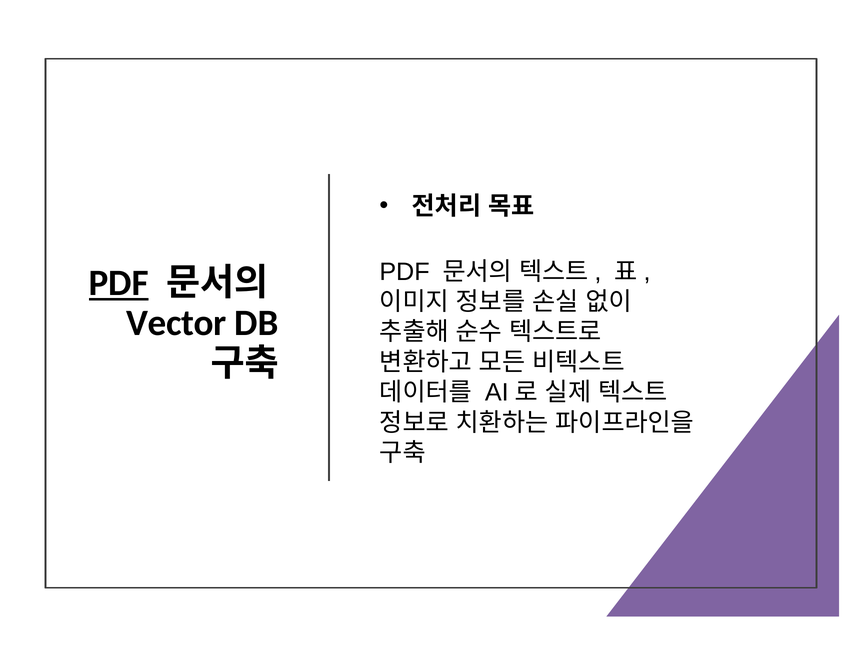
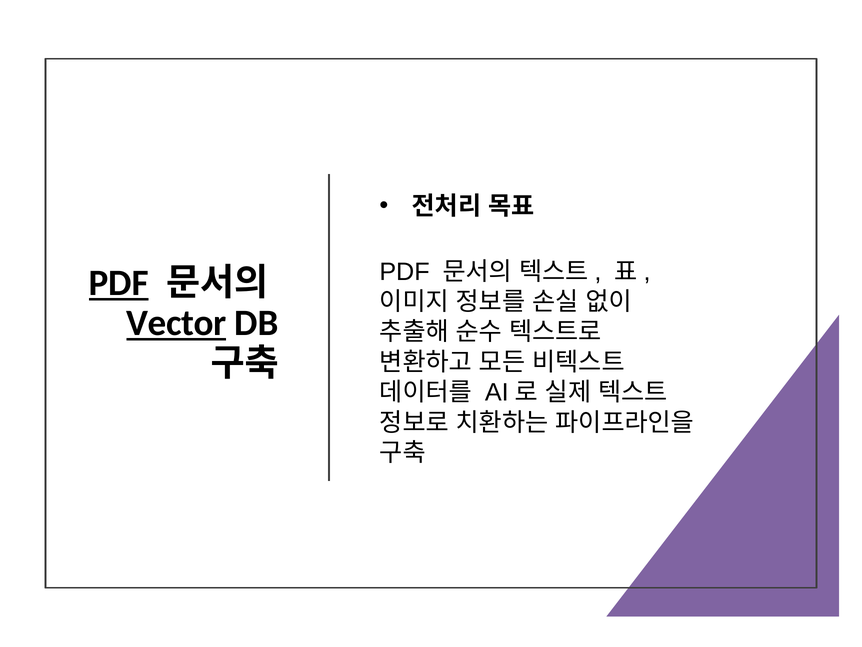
Vector underline: none -> present (176, 323)
